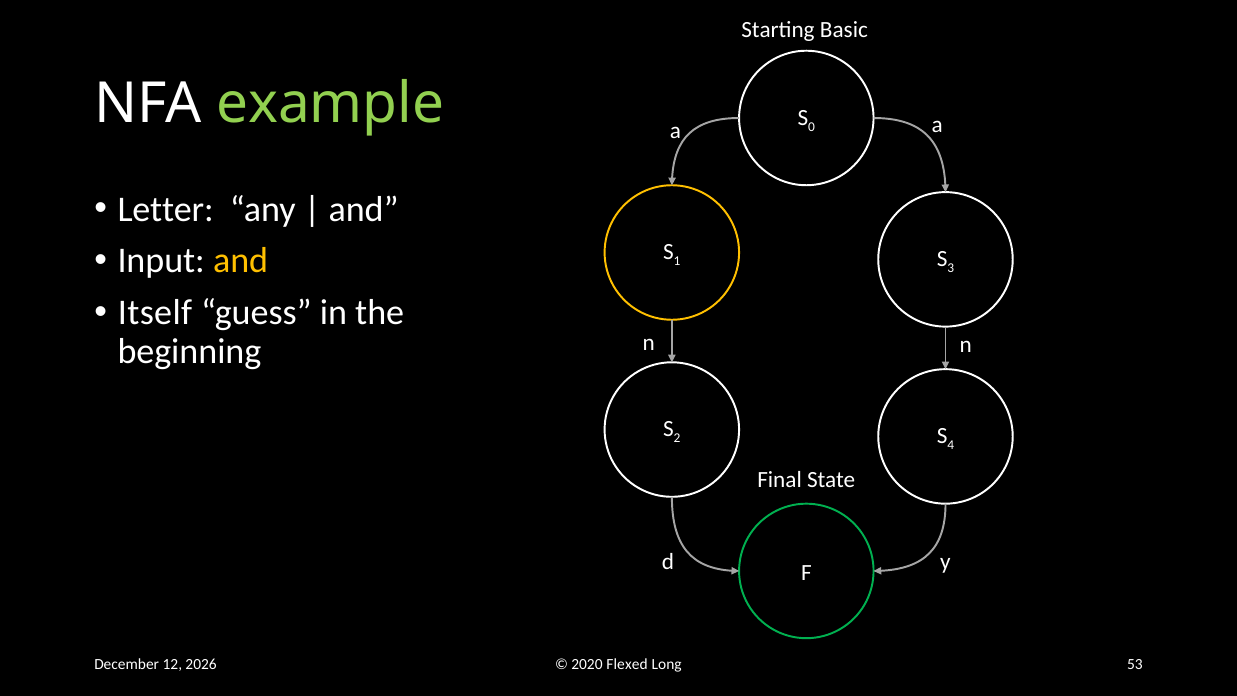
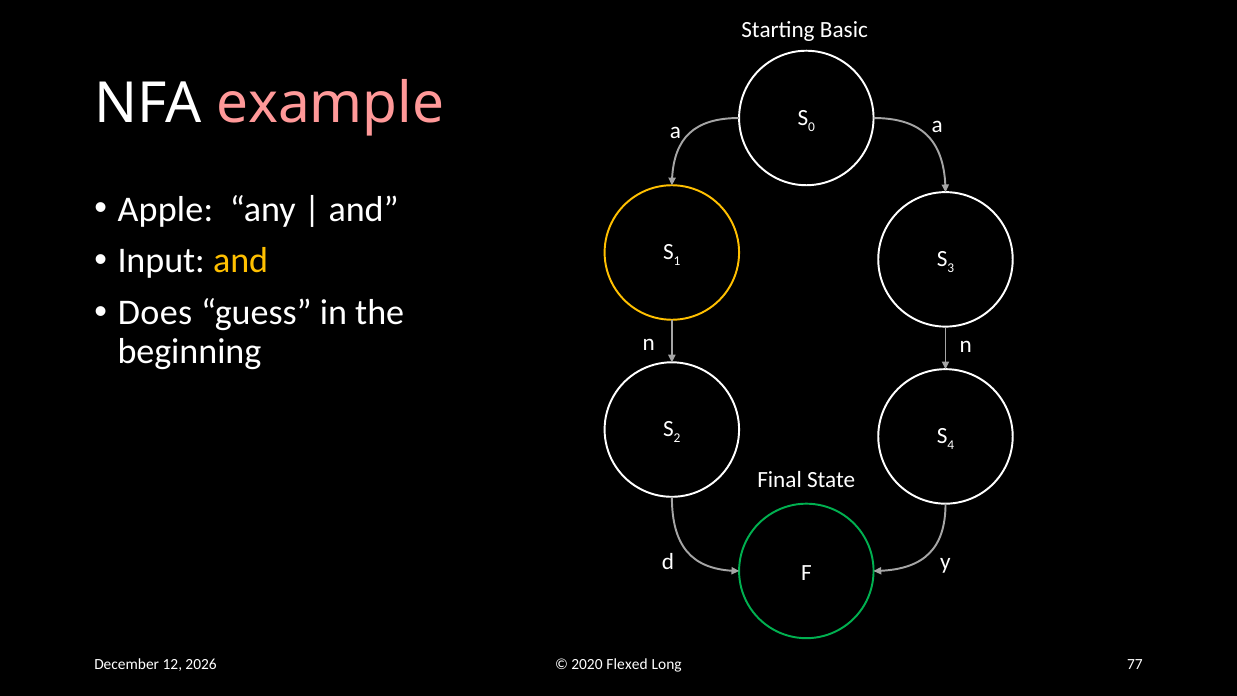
example colour: light green -> pink (330, 104)
Letter: Letter -> Apple (165, 209)
Itself: Itself -> Does (155, 313)
53: 53 -> 77 (1135, 664)
